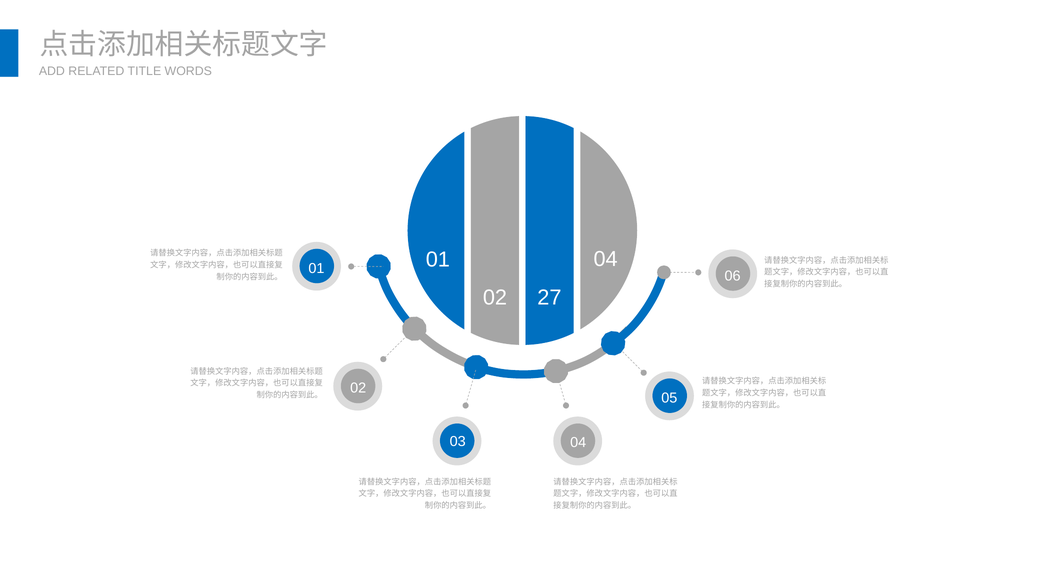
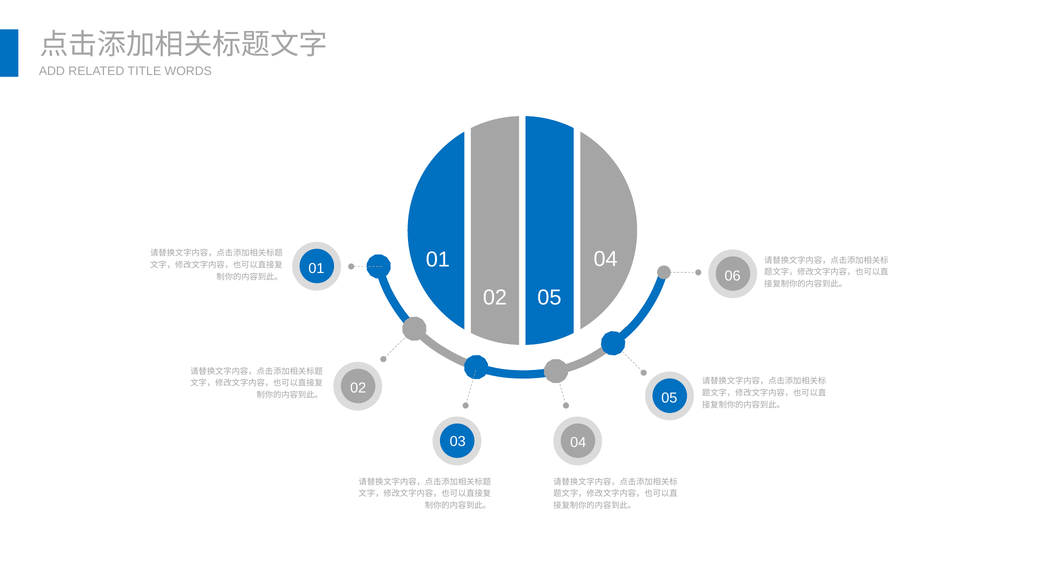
02 27: 27 -> 05 (549, 298)
